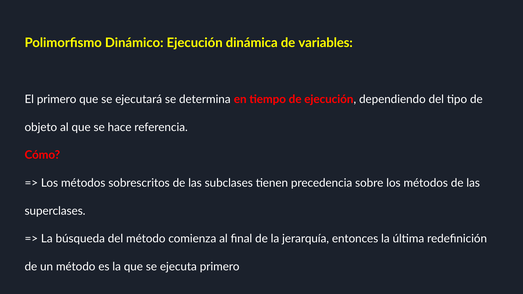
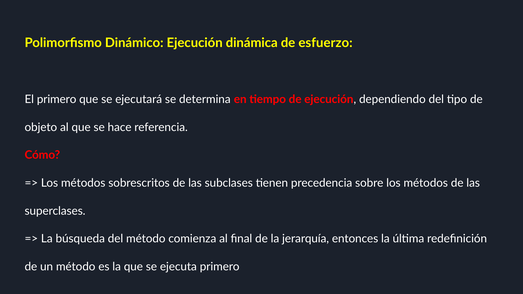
variables: variables -> esfuerzo (326, 43)
